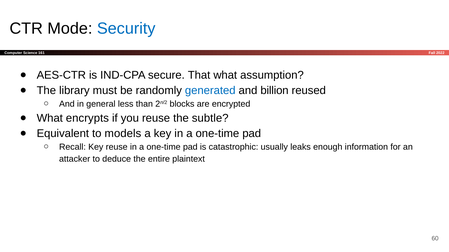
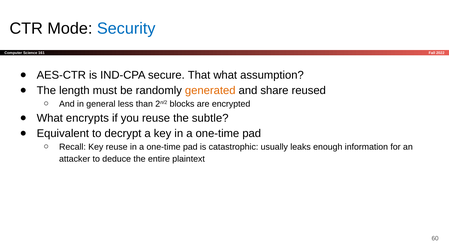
library: library -> length (74, 91)
generated colour: blue -> orange (210, 91)
billion: billion -> share (274, 91)
models: models -> decrypt (123, 134)
